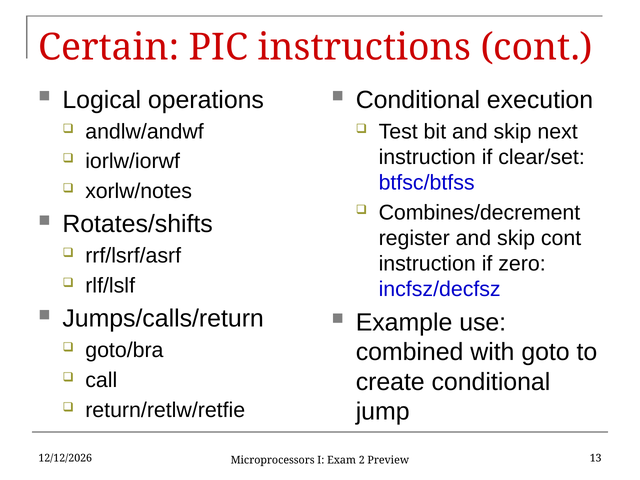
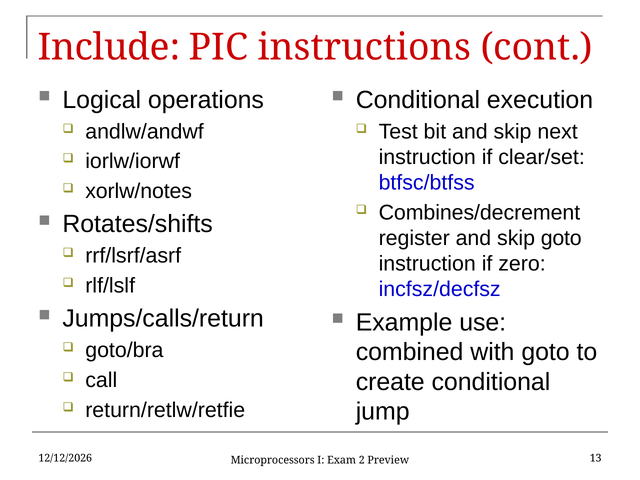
Certain: Certain -> Include (109, 48)
skip cont: cont -> goto (561, 238)
